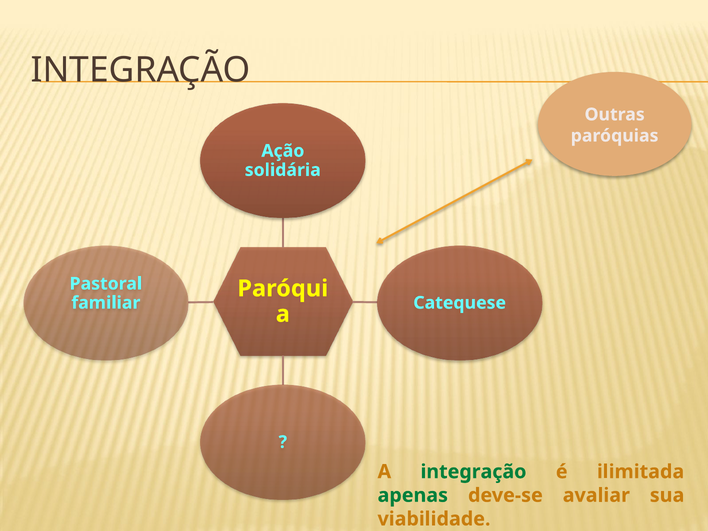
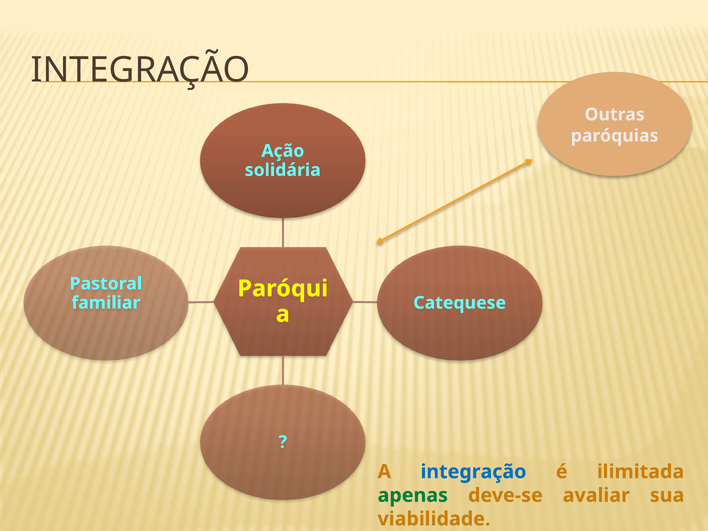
integração colour: green -> blue (473, 472)
